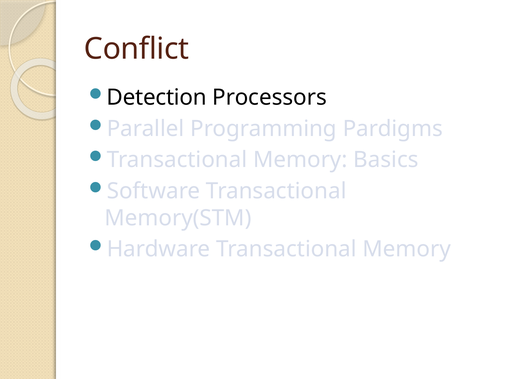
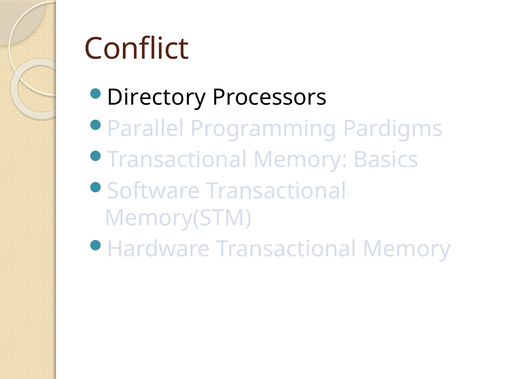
Detection: Detection -> Directory (156, 97)
